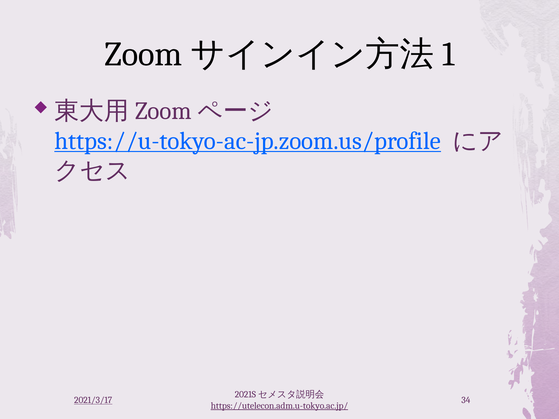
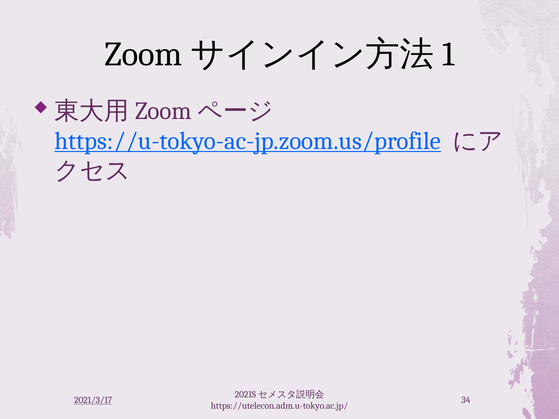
https://utelecon.adm.u-tokyo.ac.jp/ underline: present -> none (279, 406)
